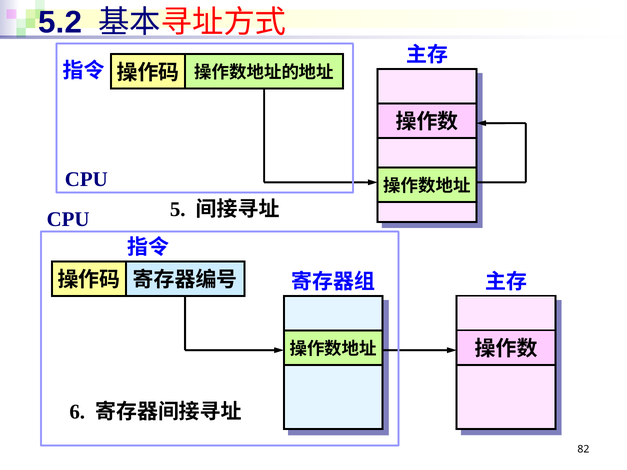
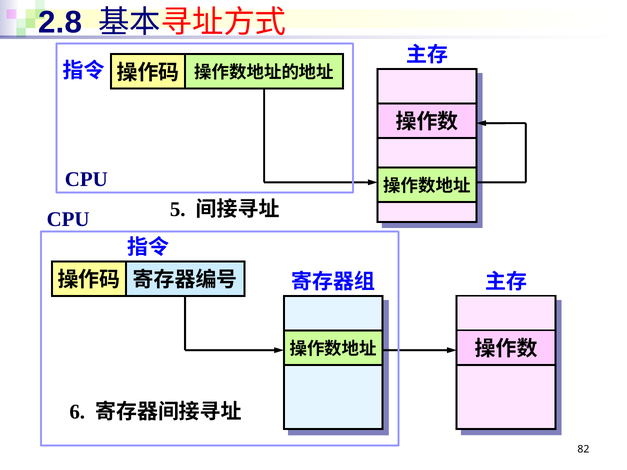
5.2: 5.2 -> 2.8 (60, 23)
